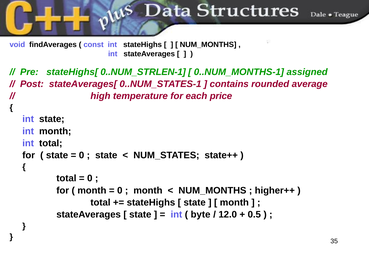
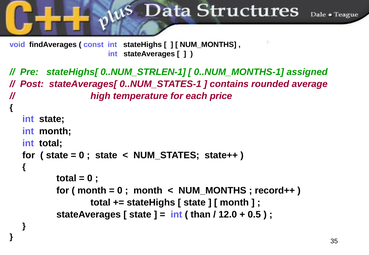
higher++: higher++ -> record++ (275, 191)
byte: byte -> than (201, 215)
